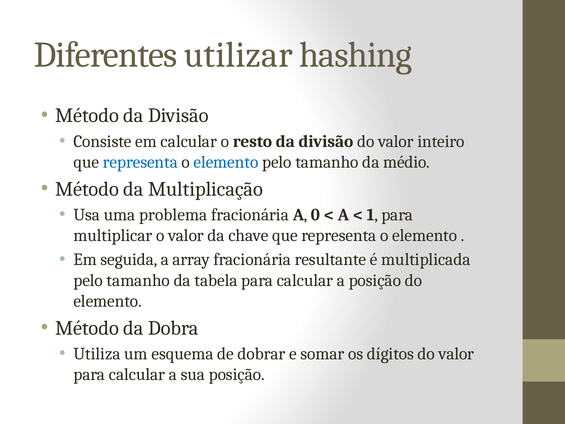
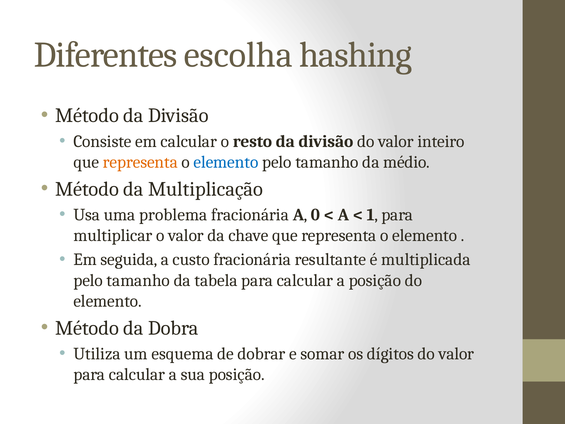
utilizar: utilizar -> escolha (238, 55)
representa colour: blue -> orange (140, 162)
array: array -> custo (191, 259)
